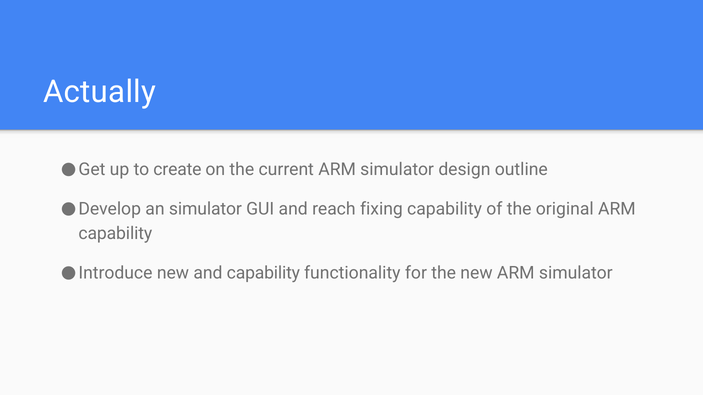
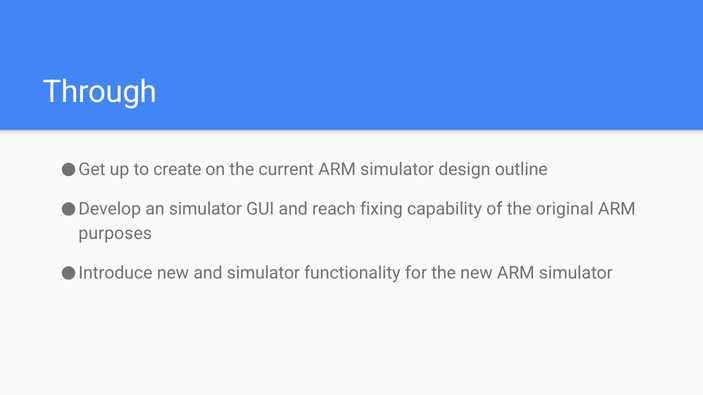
Actually: Actually -> Through (100, 92)
capability: capability -> purposes (115, 234)
and capability: capability -> simulator (263, 273)
